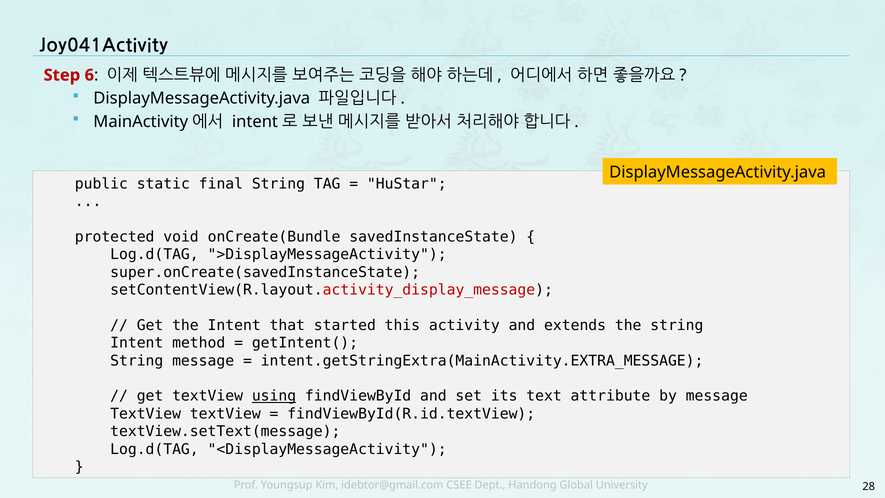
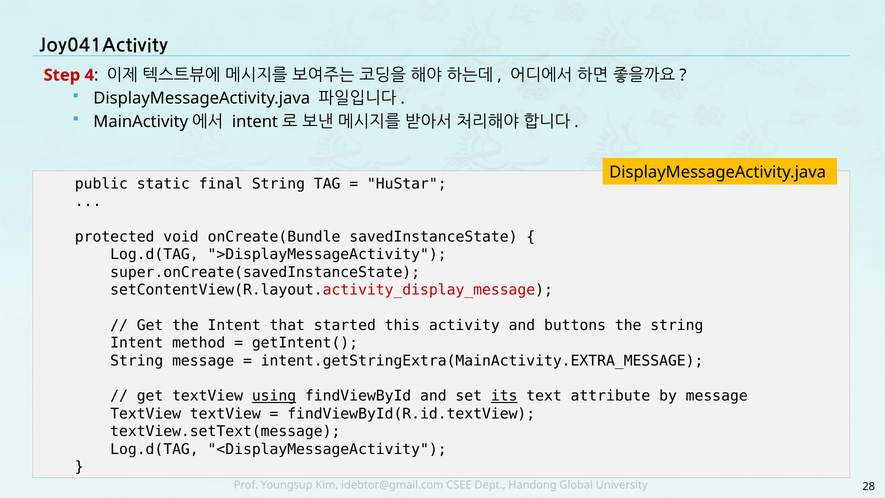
6: 6 -> 4 (89, 75)
extends: extends -> buttons (575, 325)
its underline: none -> present (504, 396)
